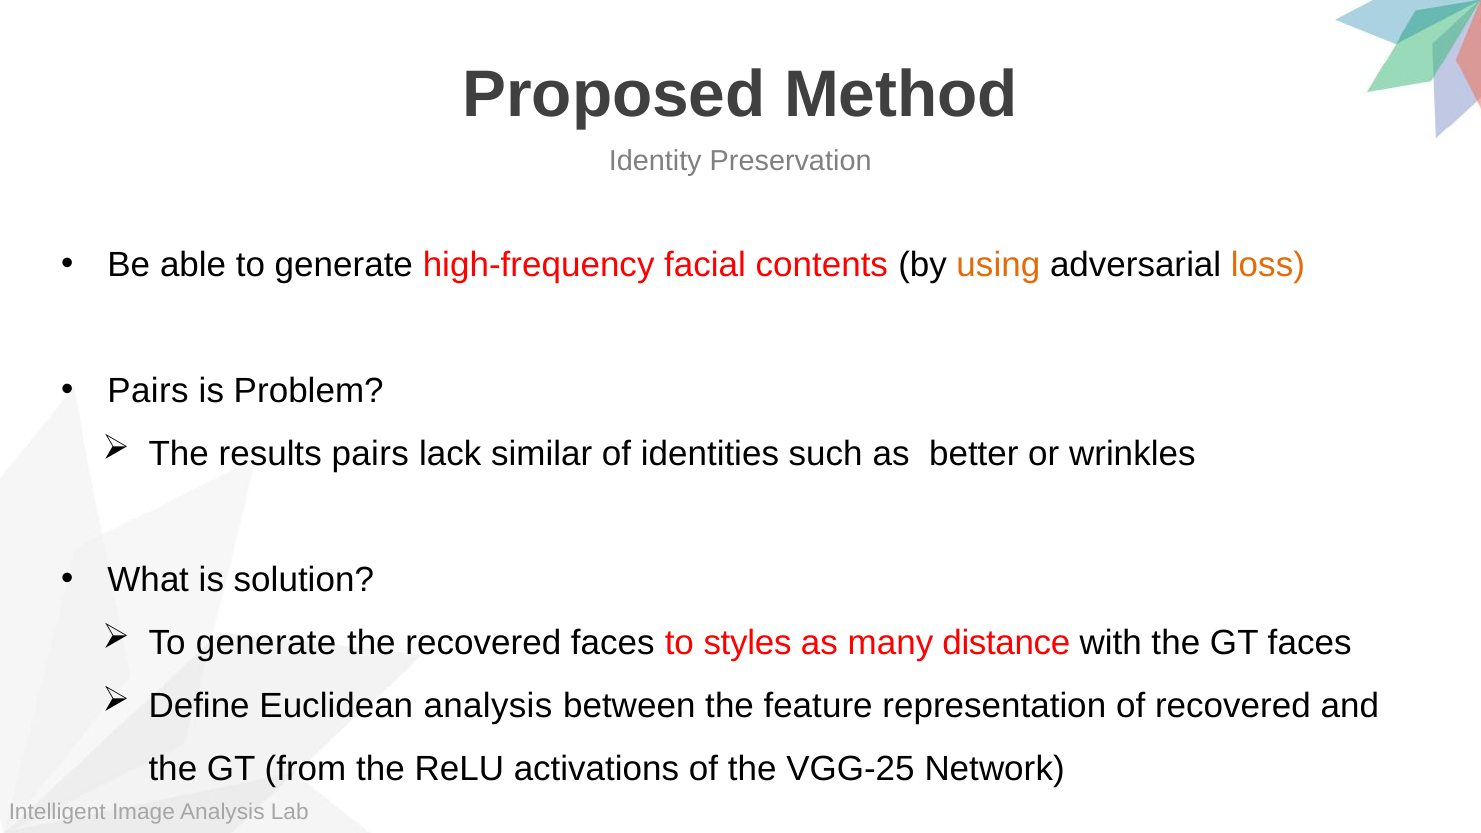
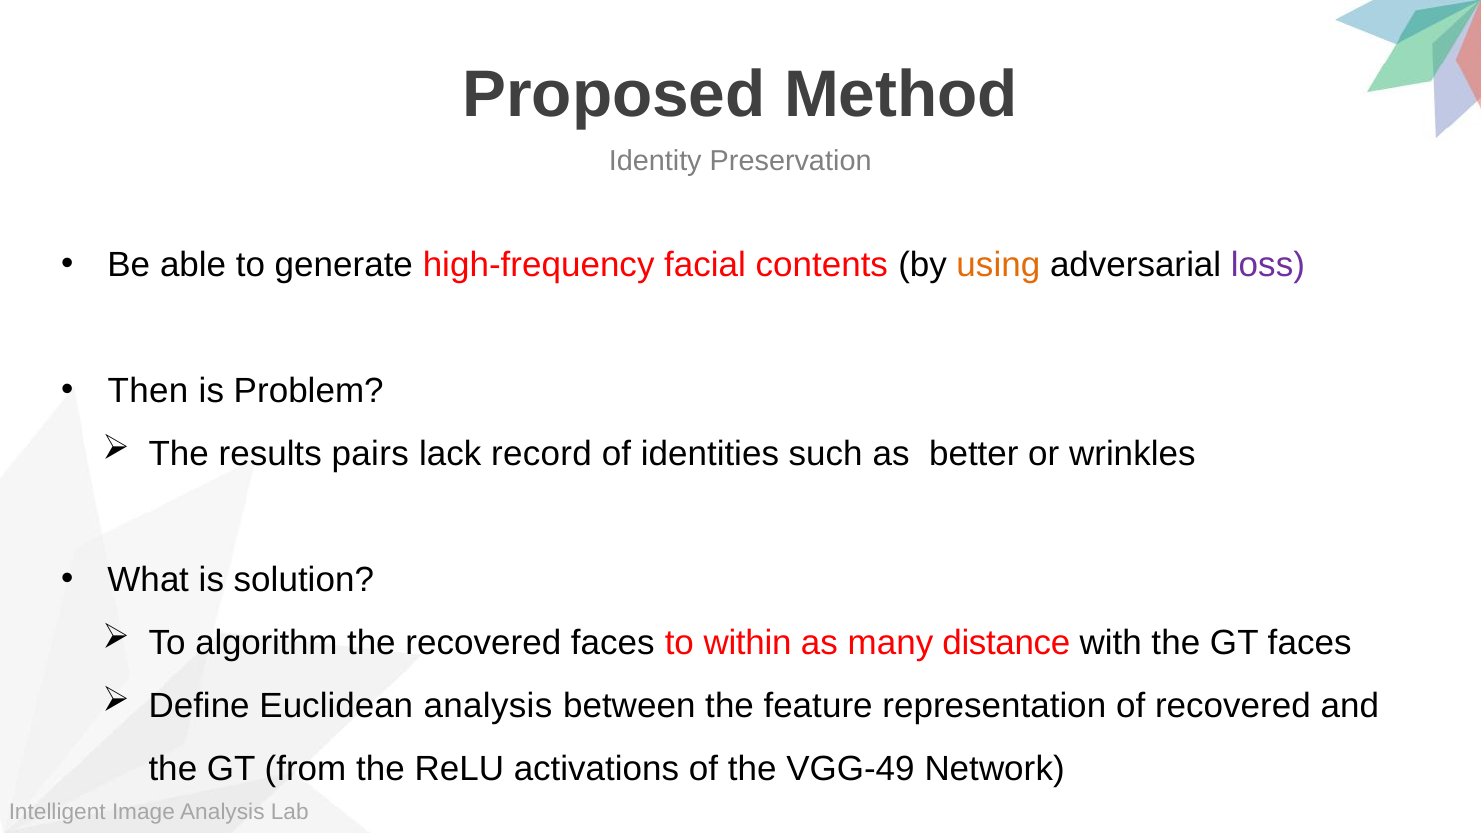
loss colour: orange -> purple (1268, 265)
Pairs: Pairs -> Then (148, 391)
similar: similar -> record (542, 454)
generate: generate -> algorithm (266, 643)
styles: styles -> within (748, 643)
VGG-25: VGG-25 -> VGG-49 (850, 769)
